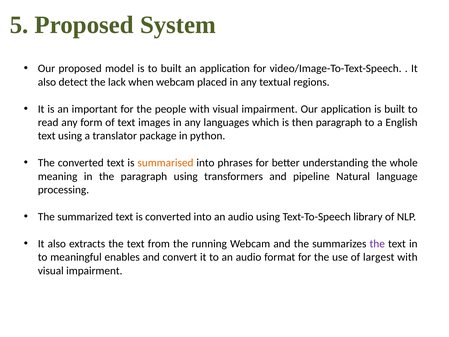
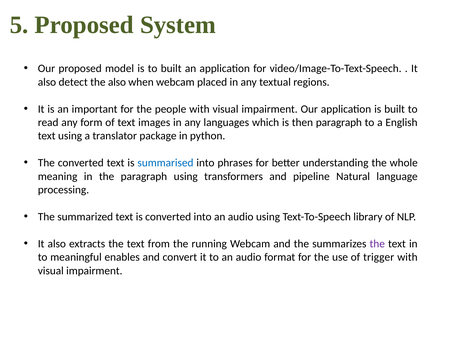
the lack: lack -> also (117, 82)
summarised colour: orange -> blue (165, 163)
largest: largest -> trigger (379, 257)
